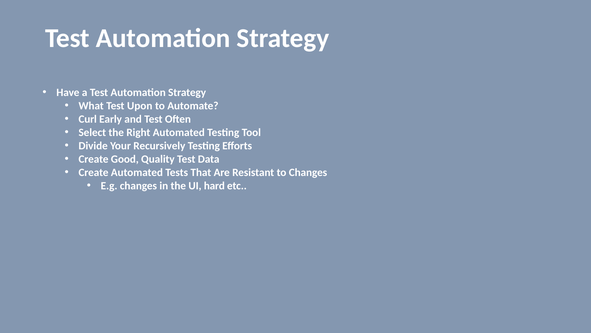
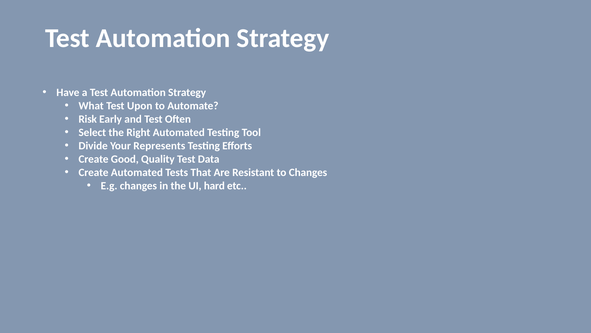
Curl: Curl -> Risk (88, 119)
Recursively: Recursively -> Represents (159, 146)
